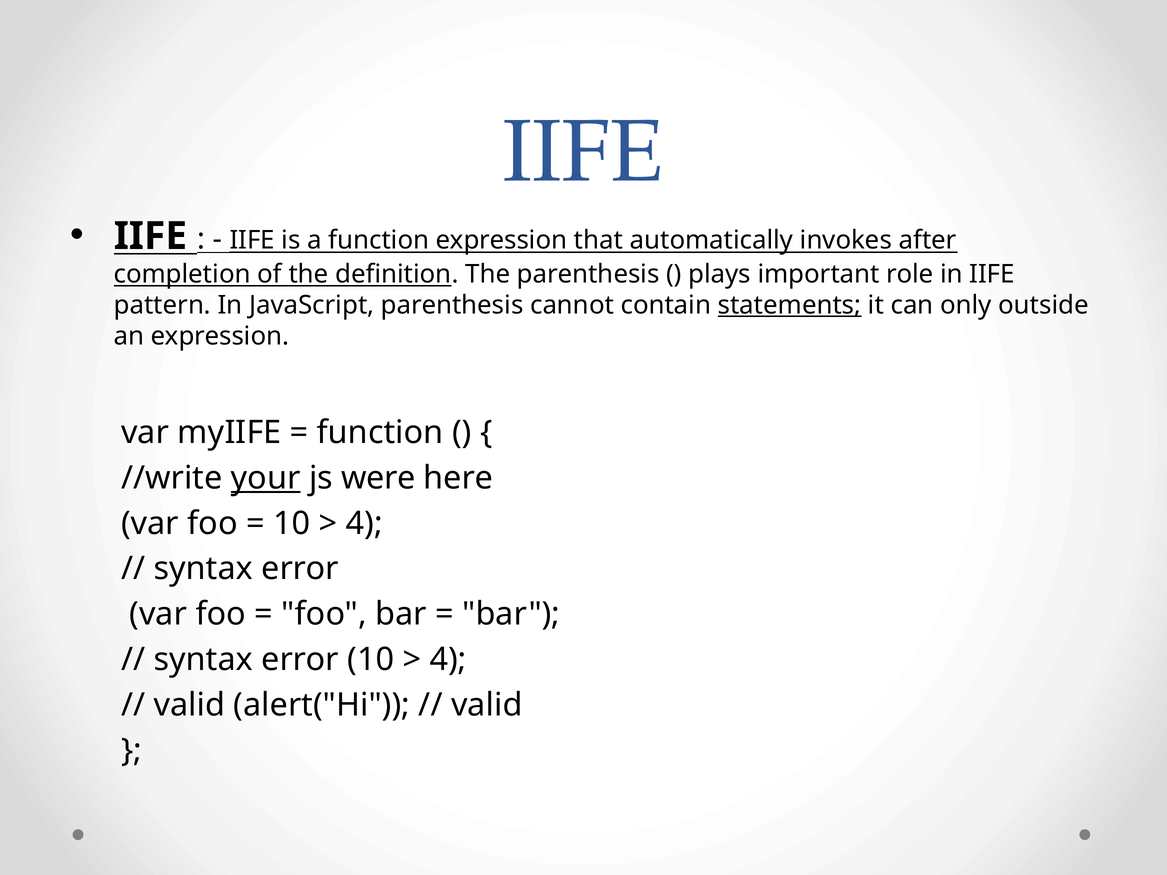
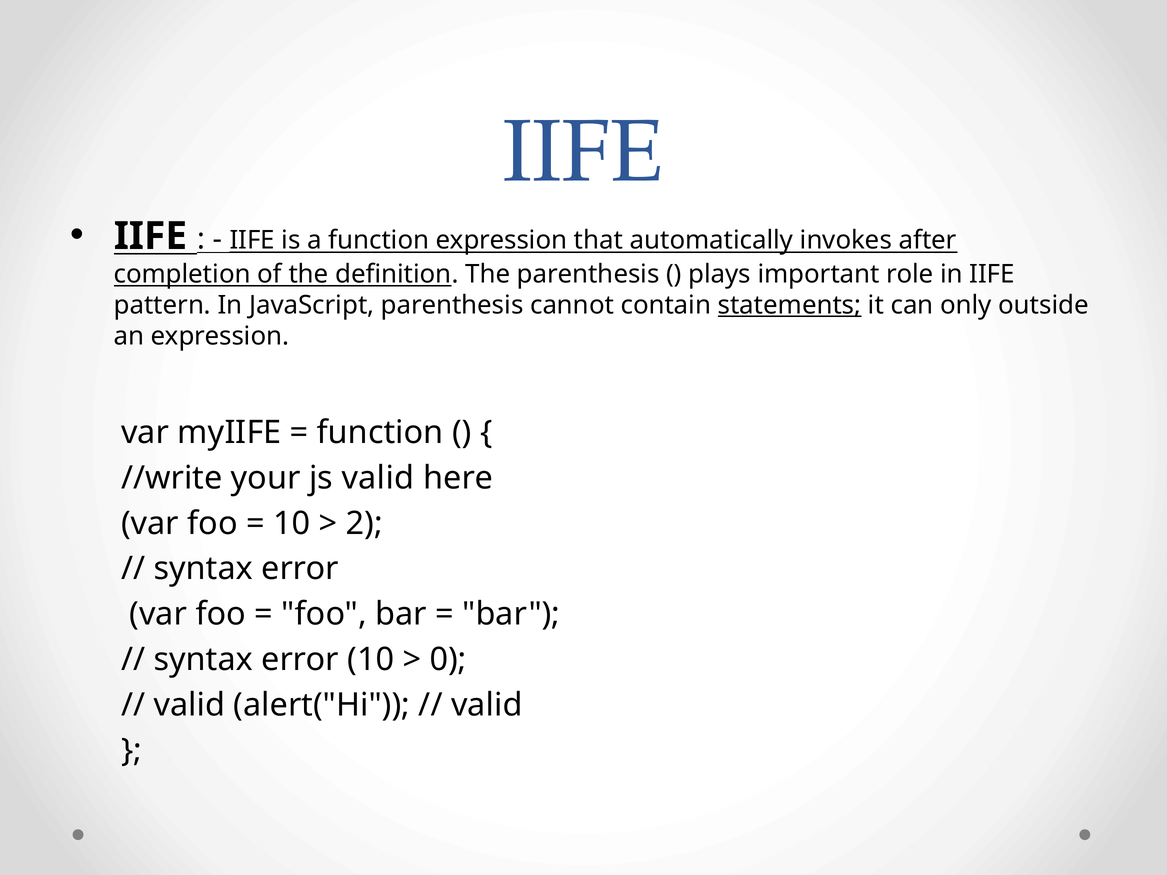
your underline: present -> none (266, 478)
js were: were -> valid (378, 478)
4: 4 -> 2 (364, 523)
4: 4 -> 0 (448, 660)
